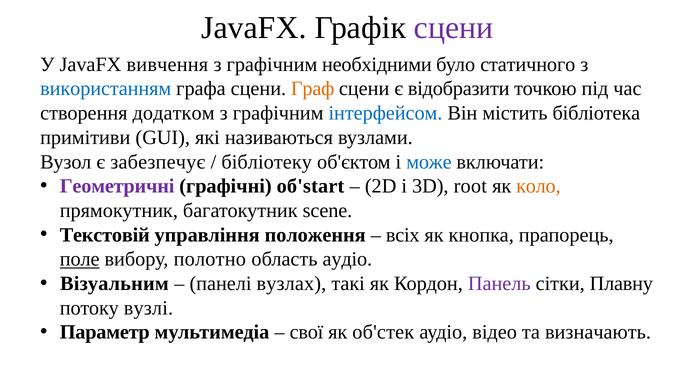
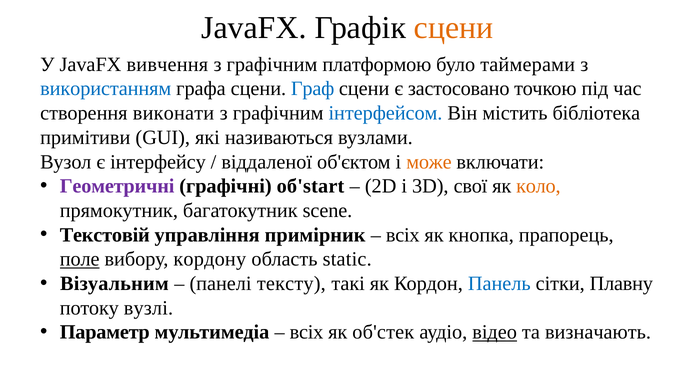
сцени colour: purple -> orange (454, 28)
необхідними: необхідними -> платформою (377, 64)
статичного: статичного -> таймерами (528, 64)
Граф colour: orange -> blue (313, 89)
відобразити: відобразити -> застосовано (459, 89)
додатком: додатком -> виконати (174, 113)
забезпечує: забезпечує -> інтерфейсу (158, 162)
бібліотеку: бібліотеку -> віддаленої (267, 162)
може colour: blue -> orange (429, 162)
root: root -> свої (470, 186)
положення: положення -> примірник (315, 235)
полотно: полотно -> кордону (210, 259)
область аудіо: аудіо -> static (347, 259)
вузлах: вузлах -> тексту (291, 283)
Панель colour: purple -> blue (499, 283)
свої: свої -> всіх (307, 332)
відео underline: none -> present (495, 332)
